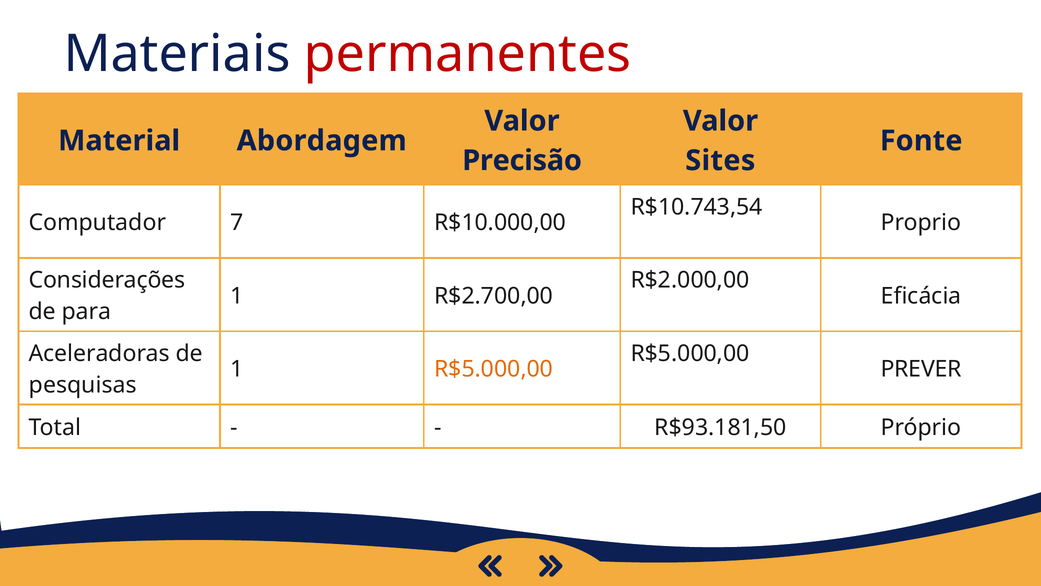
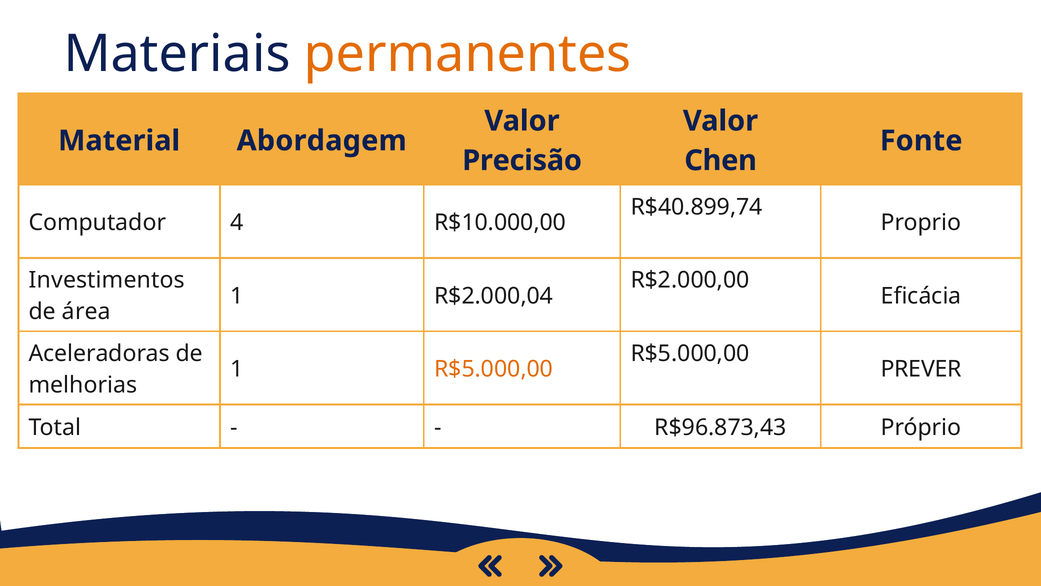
permanentes colour: red -> orange (468, 54)
Sites: Sites -> Chen (721, 160)
R$10.743,54: R$10.743,54 -> R$40.899,74 (697, 207)
7: 7 -> 4 (237, 222)
Considerações: Considerações -> Investimentos (107, 280)
R$2.700,00: R$2.700,00 -> R$2.000,04 (494, 296)
para: para -> área (86, 311)
pesquisas: pesquisas -> melhorias (83, 385)
R$93.181,50: R$93.181,50 -> R$96.873,43 (720, 427)
